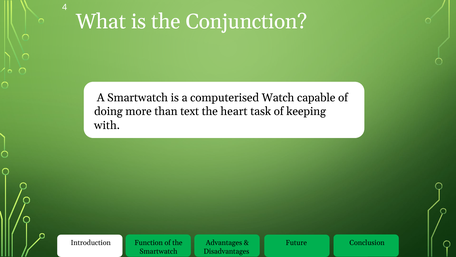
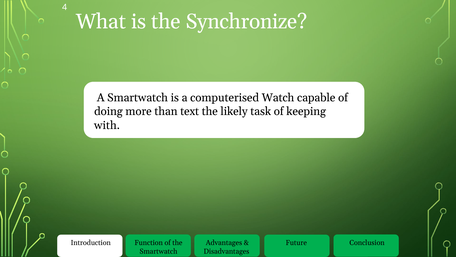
Conjunction: Conjunction -> Synchronize (246, 22)
heart: heart -> likely (234, 111)
